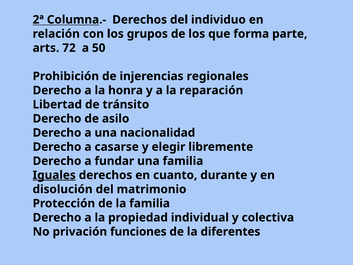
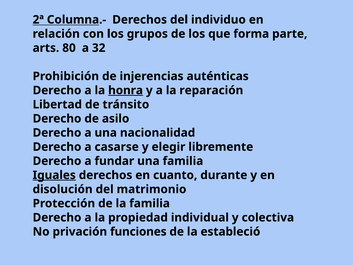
72: 72 -> 80 (69, 48)
50: 50 -> 32 (99, 48)
regionales: regionales -> auténticas (218, 76)
honra underline: none -> present (126, 90)
diferentes: diferentes -> estableció (230, 231)
